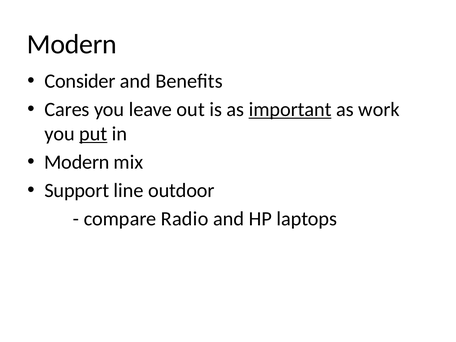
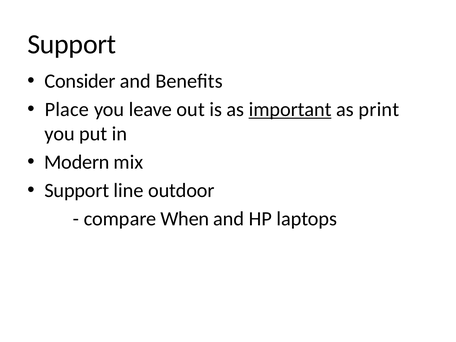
Modern: Modern -> Support (72, 44)
Cares: Cares -> Place (67, 110)
work: work -> print (379, 110)
put underline: present -> none (93, 134)
Radio: Radio -> When (185, 219)
